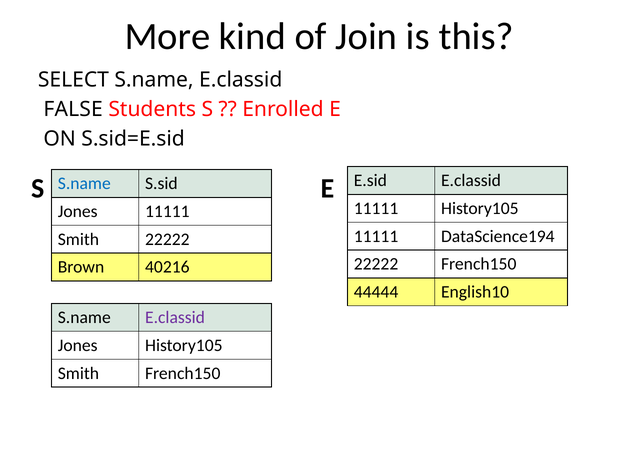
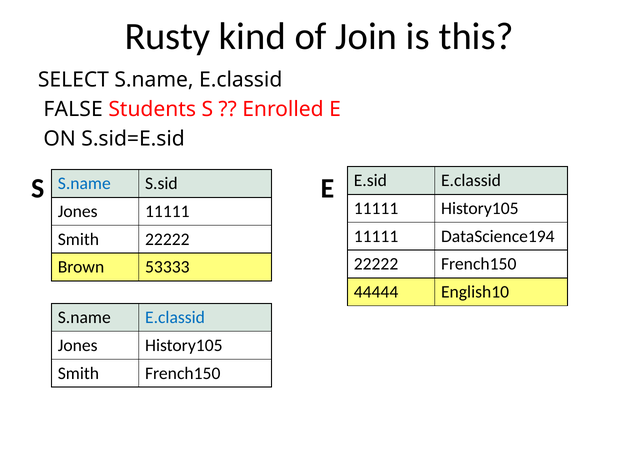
More: More -> Rusty (167, 36)
40216: 40216 -> 53333 (167, 267)
E.classid colour: purple -> blue (175, 318)
